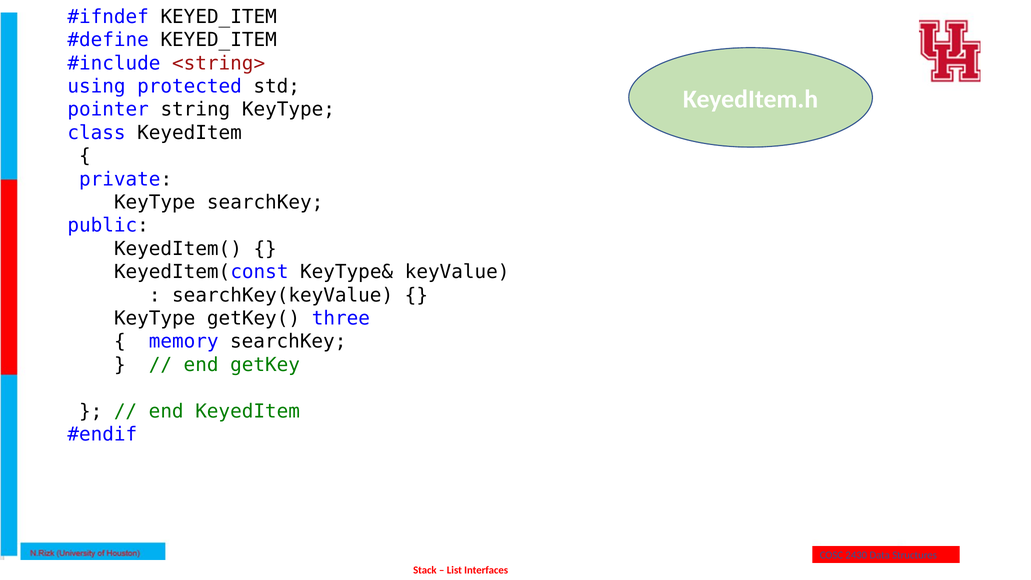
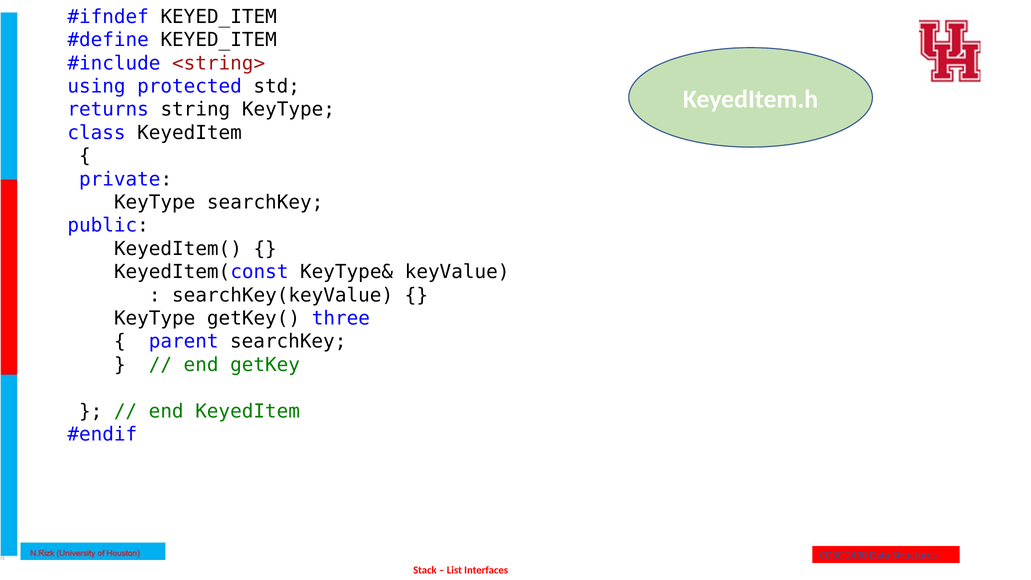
pointer: pointer -> returns (108, 110)
memory: memory -> parent (184, 341)
